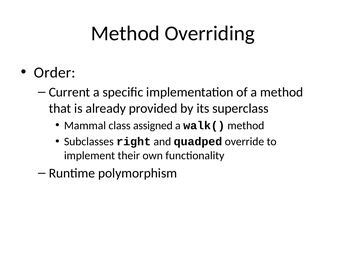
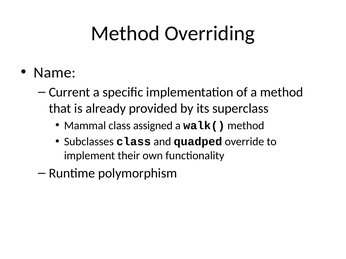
Order: Order -> Name (55, 73)
Subclasses right: right -> class (134, 142)
